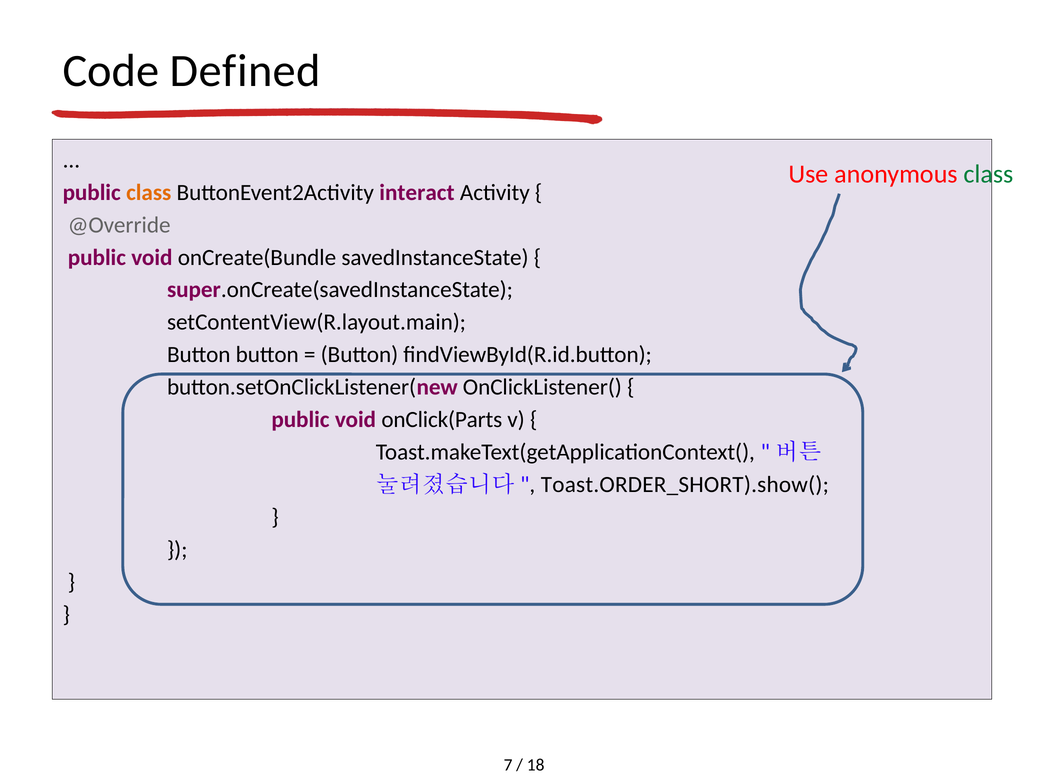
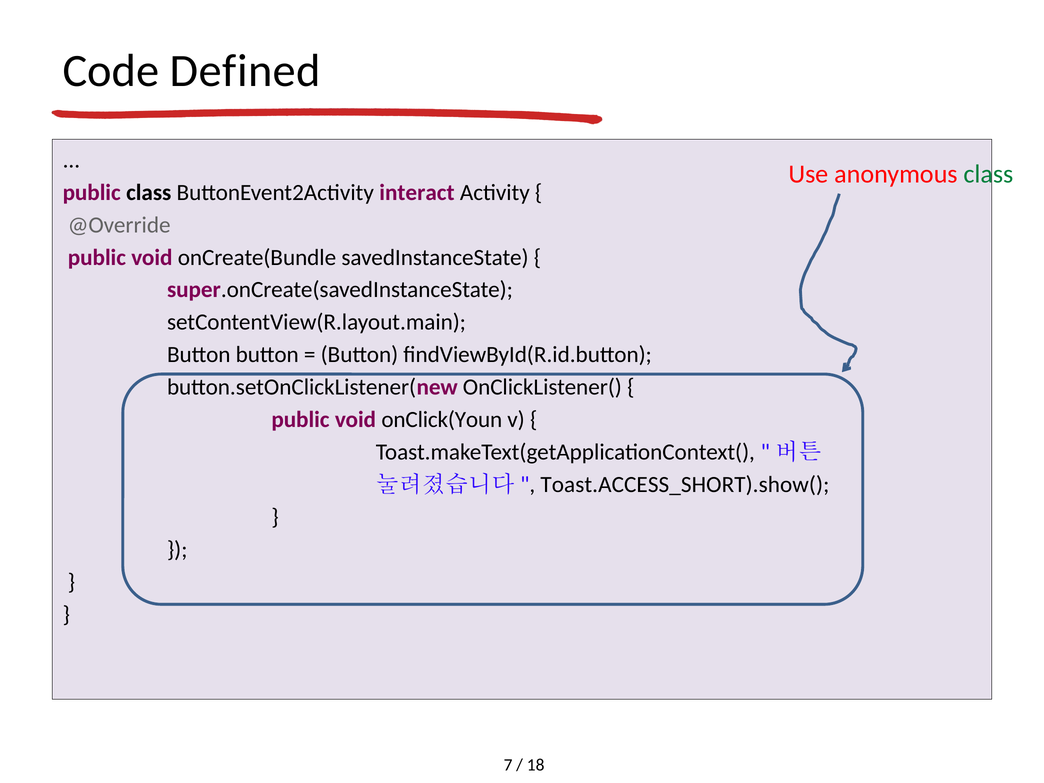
class colour: orange -> black (149, 192)
onClick(Parts: onClick(Parts -> onClick(Youn (442, 420)
Toast.ORDER_SHORT).show(: Toast.ORDER_SHORT).show( -> Toast.ACCESS_SHORT).show( (685, 485)
